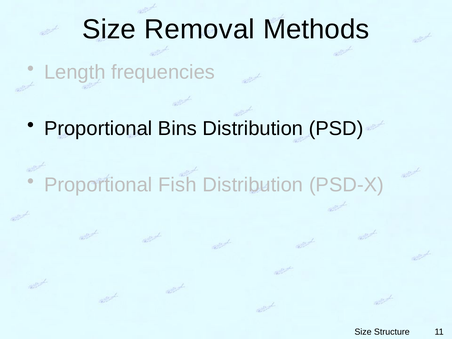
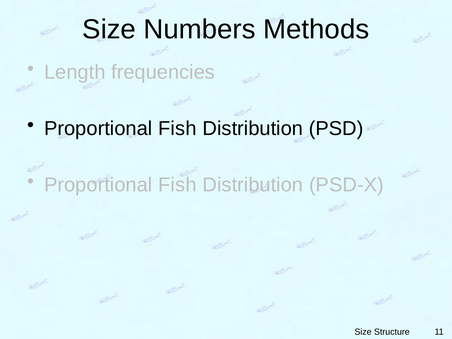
Removal: Removal -> Numbers (200, 29)
Bins: Bins -> Fish (177, 128)
